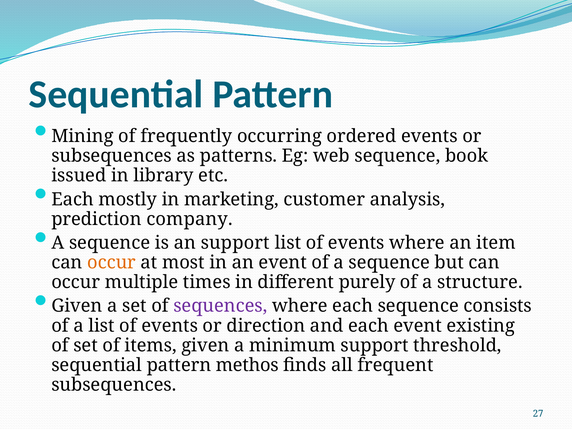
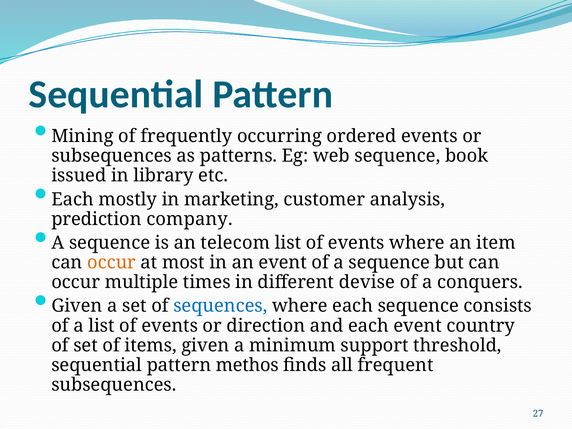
an support: support -> telecom (235, 243)
purely: purely -> devise (367, 282)
structure: structure -> conquers (480, 282)
sequences colour: purple -> blue (220, 306)
existing: existing -> country (481, 326)
